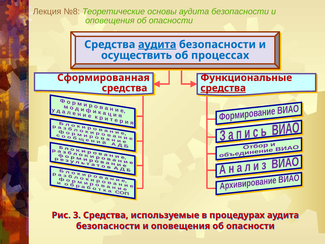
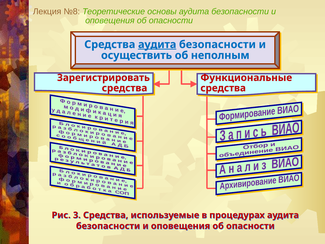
процессах: процессах -> неполным (220, 55)
Сформированная: Сформированная -> Зарегистрировать (103, 78)
средства underline: present -> none (223, 88)
